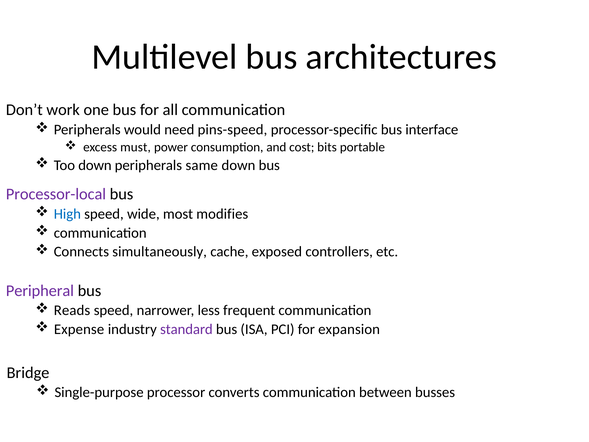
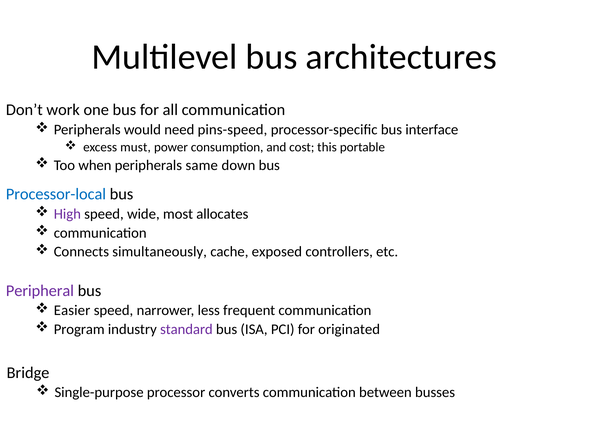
bits: bits -> this (327, 147)
Too down: down -> when (95, 165)
Processor-local colour: purple -> blue (56, 194)
High colour: blue -> purple (67, 214)
modifies: modifies -> allocates (222, 214)
Reads: Reads -> Easier (72, 310)
Expense: Expense -> Program (79, 329)
expansion: expansion -> originated (349, 329)
